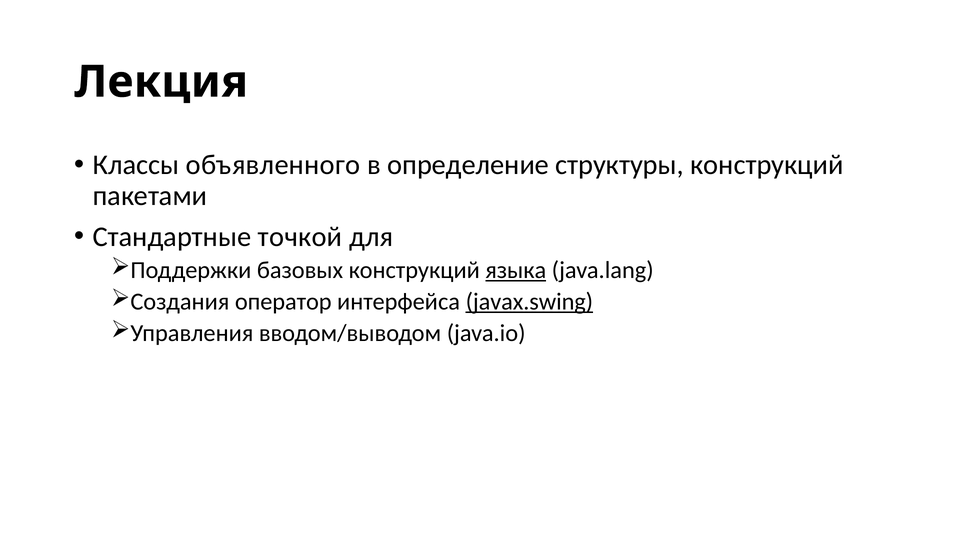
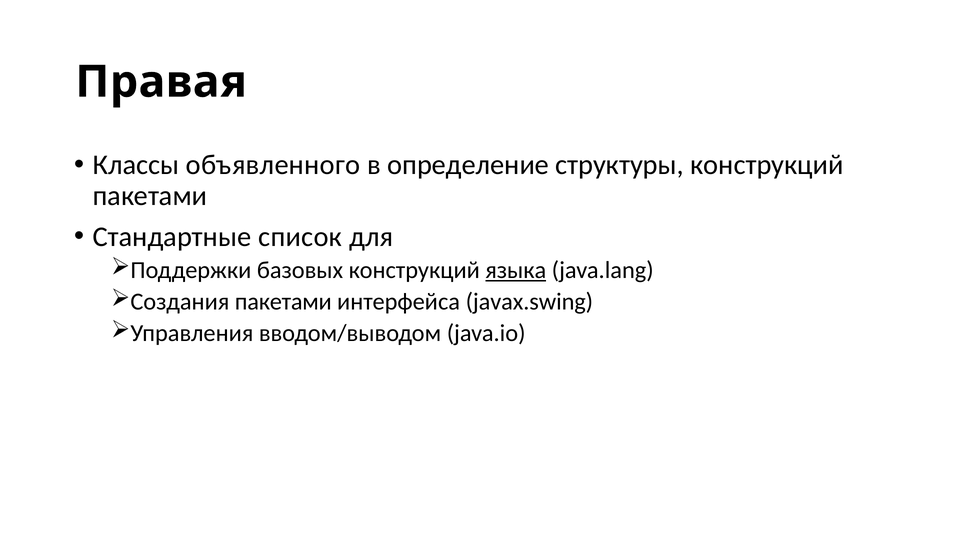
Лекция: Лекция -> Правая (161, 82)
точкой: точкой -> список (300, 237)
Создания оператор: оператор -> пакетами (283, 302)
javax.swing underline: present -> none (529, 302)
